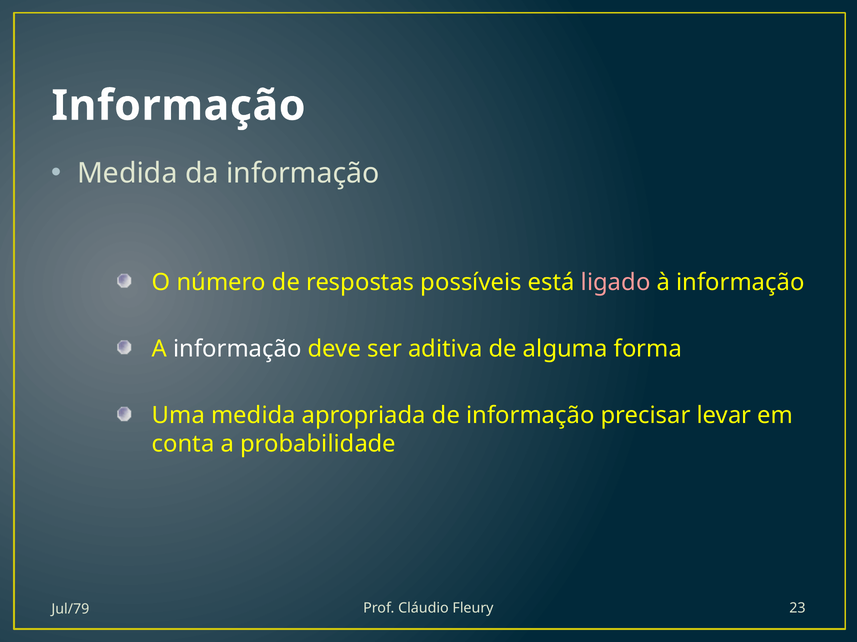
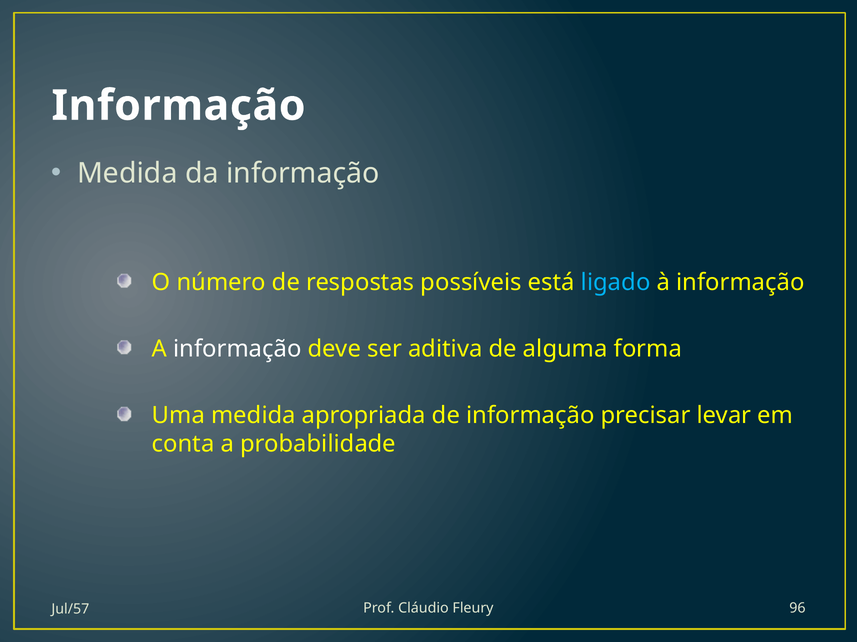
ligado colour: pink -> light blue (616, 283)
23: 23 -> 96 (797, 609)
Jul/79: Jul/79 -> Jul/57 (70, 610)
